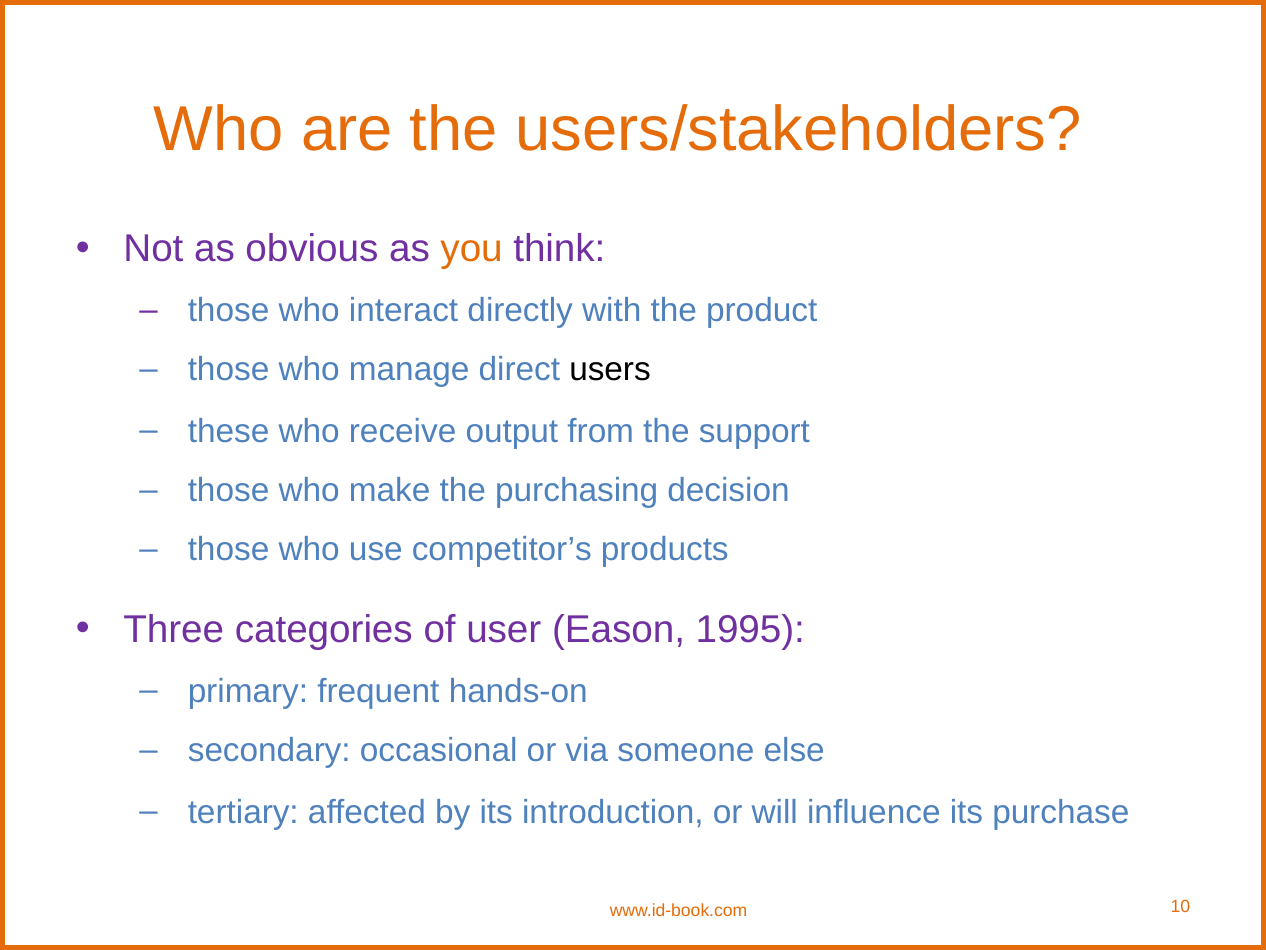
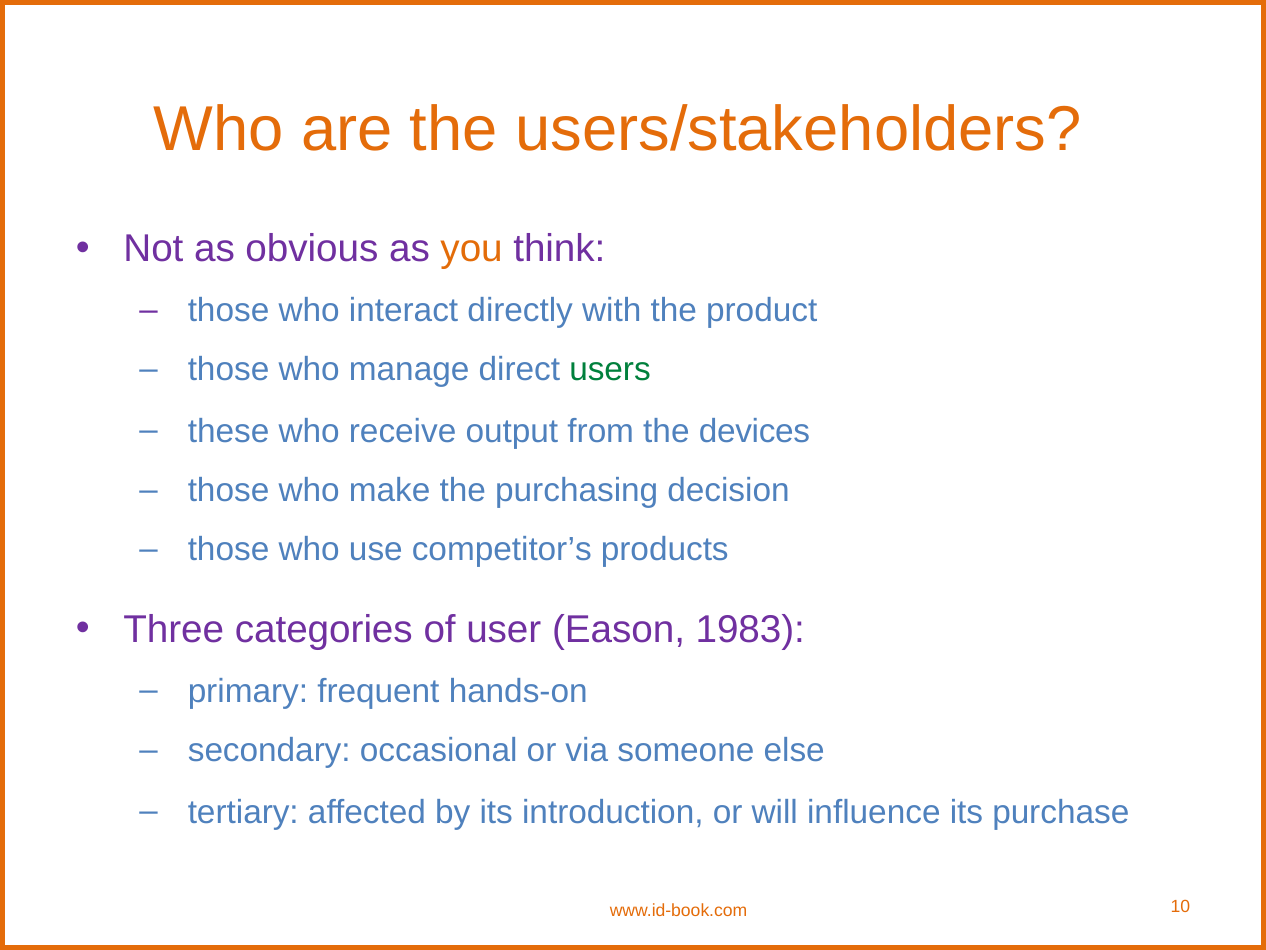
users colour: black -> green (610, 370)
support: support -> devices (754, 431)
1995: 1995 -> 1983 (750, 629)
